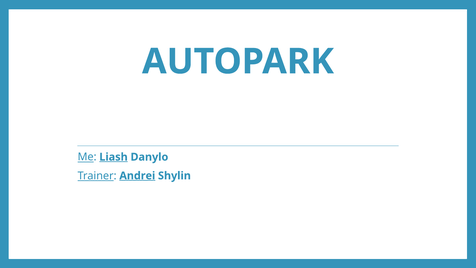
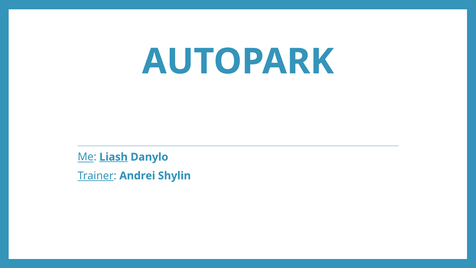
Andrei underline: present -> none (137, 176)
